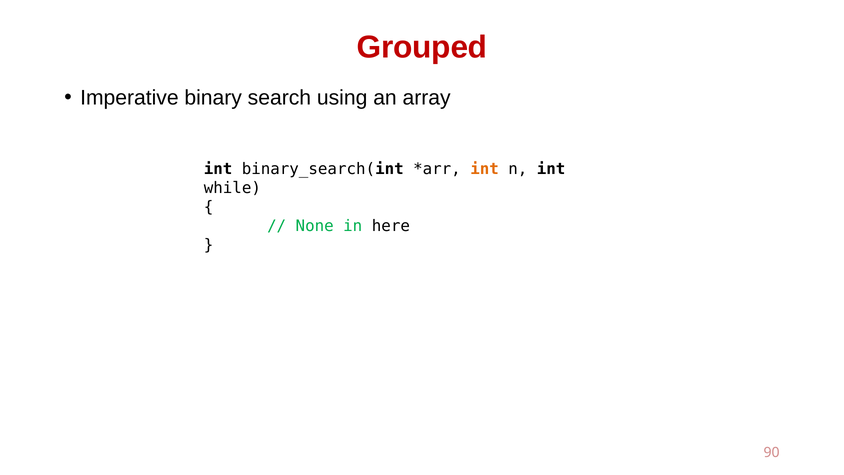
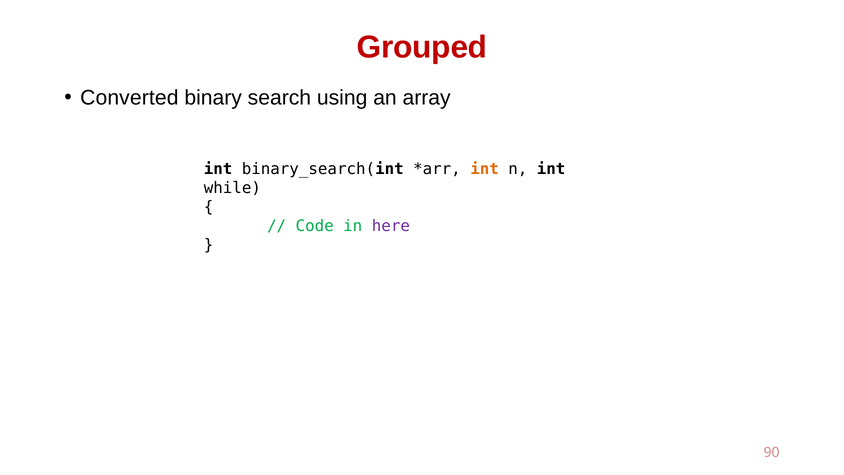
Imperative: Imperative -> Converted (129, 98)
None: None -> Code (315, 226)
here colour: black -> purple (391, 226)
